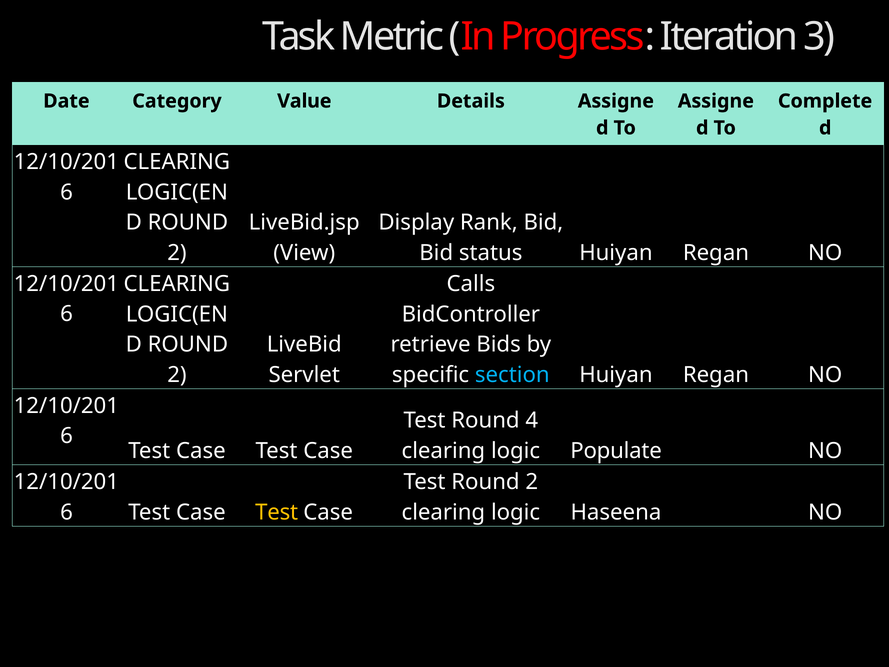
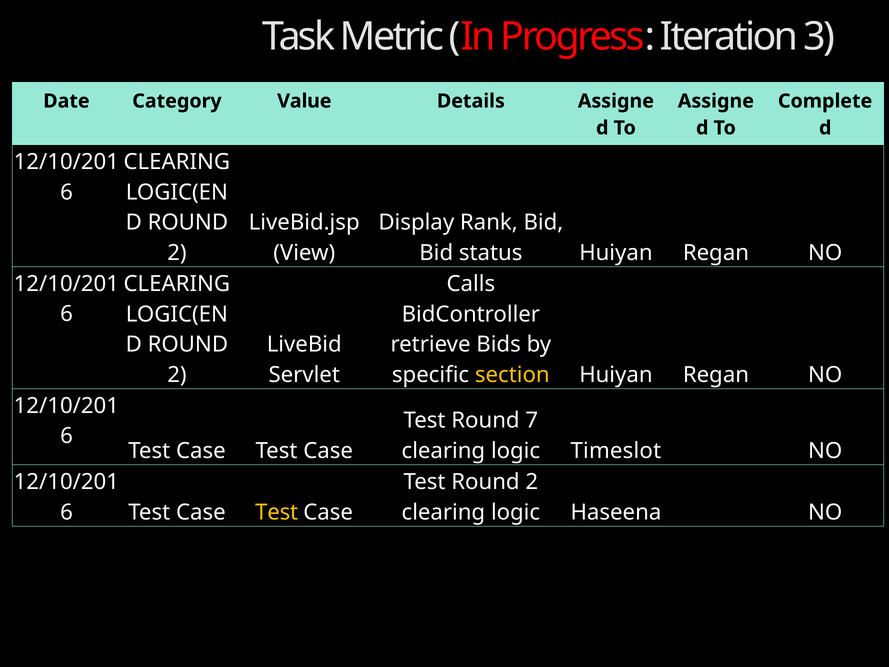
section colour: light blue -> yellow (512, 375)
4: 4 -> 7 (532, 420)
Populate: Populate -> Timeslot (616, 451)
